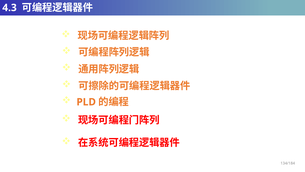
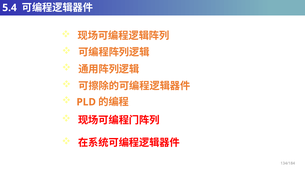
4.3: 4.3 -> 5.4 (10, 8)
